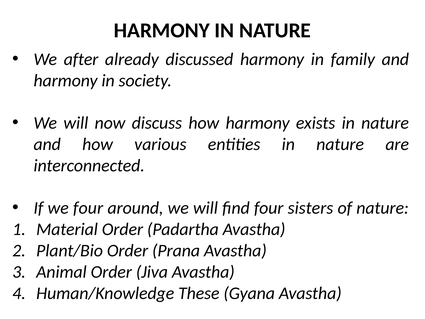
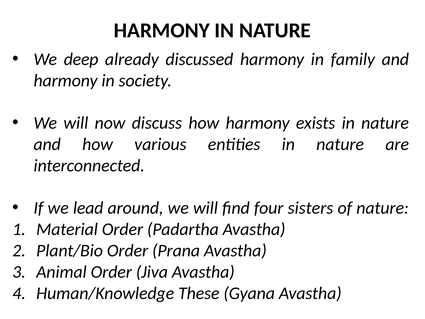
after: after -> deep (81, 59)
we four: four -> lead (88, 208)
